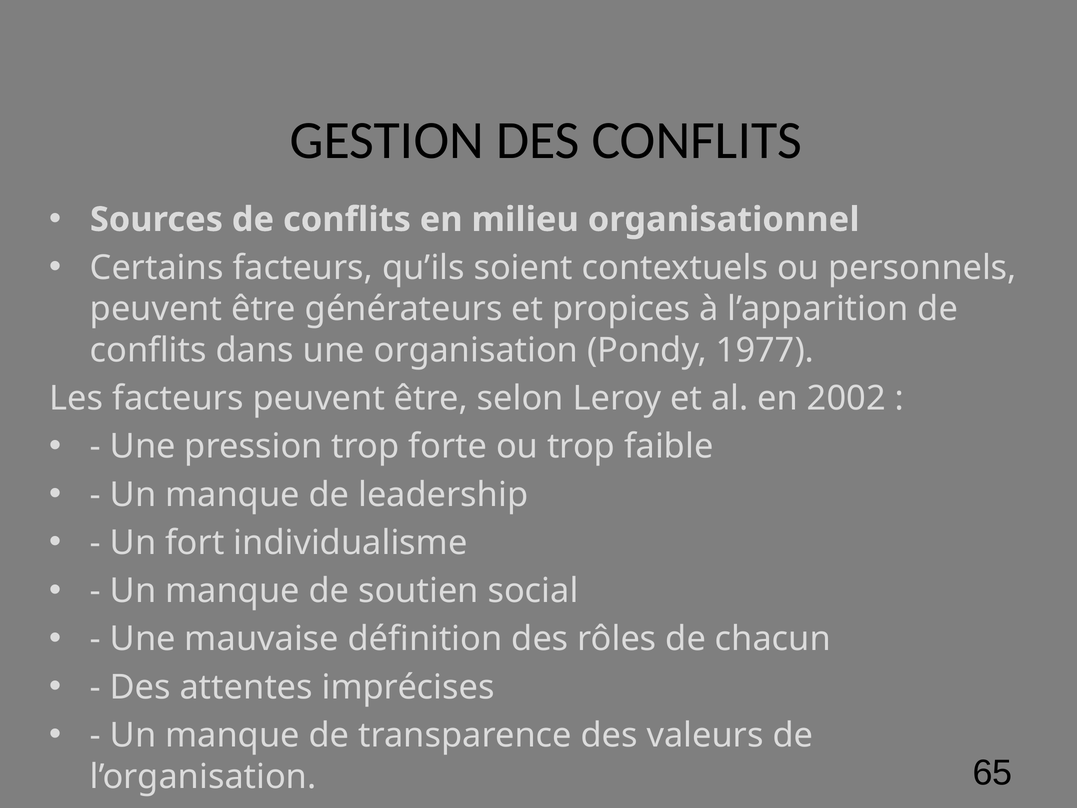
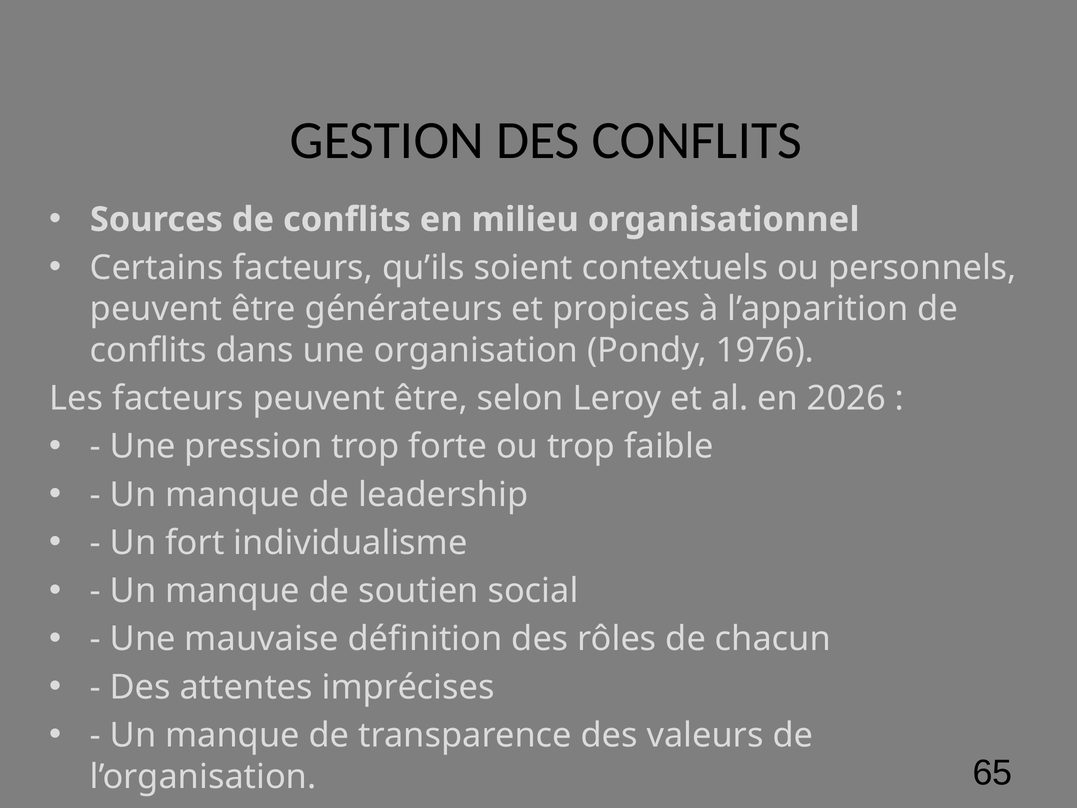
1977: 1977 -> 1976 (765, 350)
2002: 2002 -> 2026 (846, 398)
